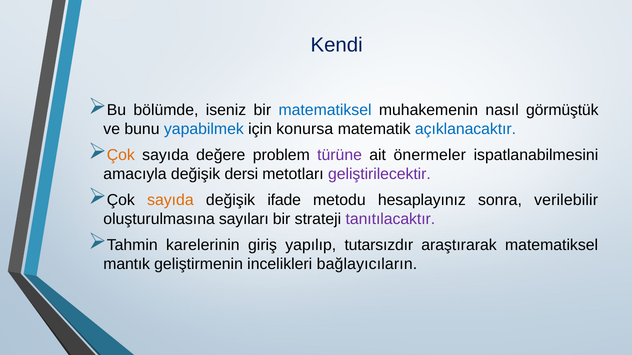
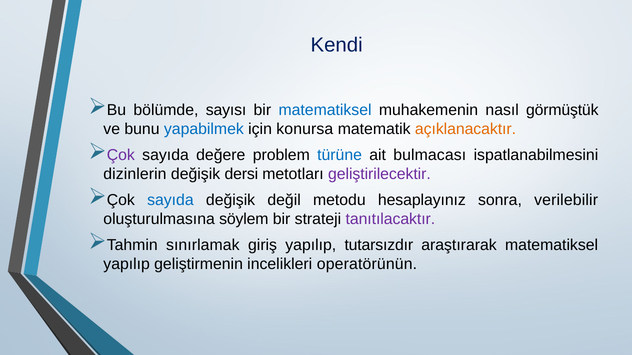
iseniz: iseniz -> sayısı (226, 110)
açıklanacaktır colour: blue -> orange (466, 129)
Çok colour: orange -> purple (121, 155)
türüne colour: purple -> blue (340, 155)
önermeler: önermeler -> bulmacası (430, 155)
amacıyla: amacıyla -> dizinlerin (135, 174)
sayıda colour: orange -> blue (170, 200)
ifade: ifade -> değil (284, 200)
sayıları: sayıları -> söylem (244, 219)
karelerinin: karelerinin -> sınırlamak (203, 245)
mantık: mantık -> yapılıp (127, 264)
bağlayıcıların: bağlayıcıların -> operatörünün (367, 264)
